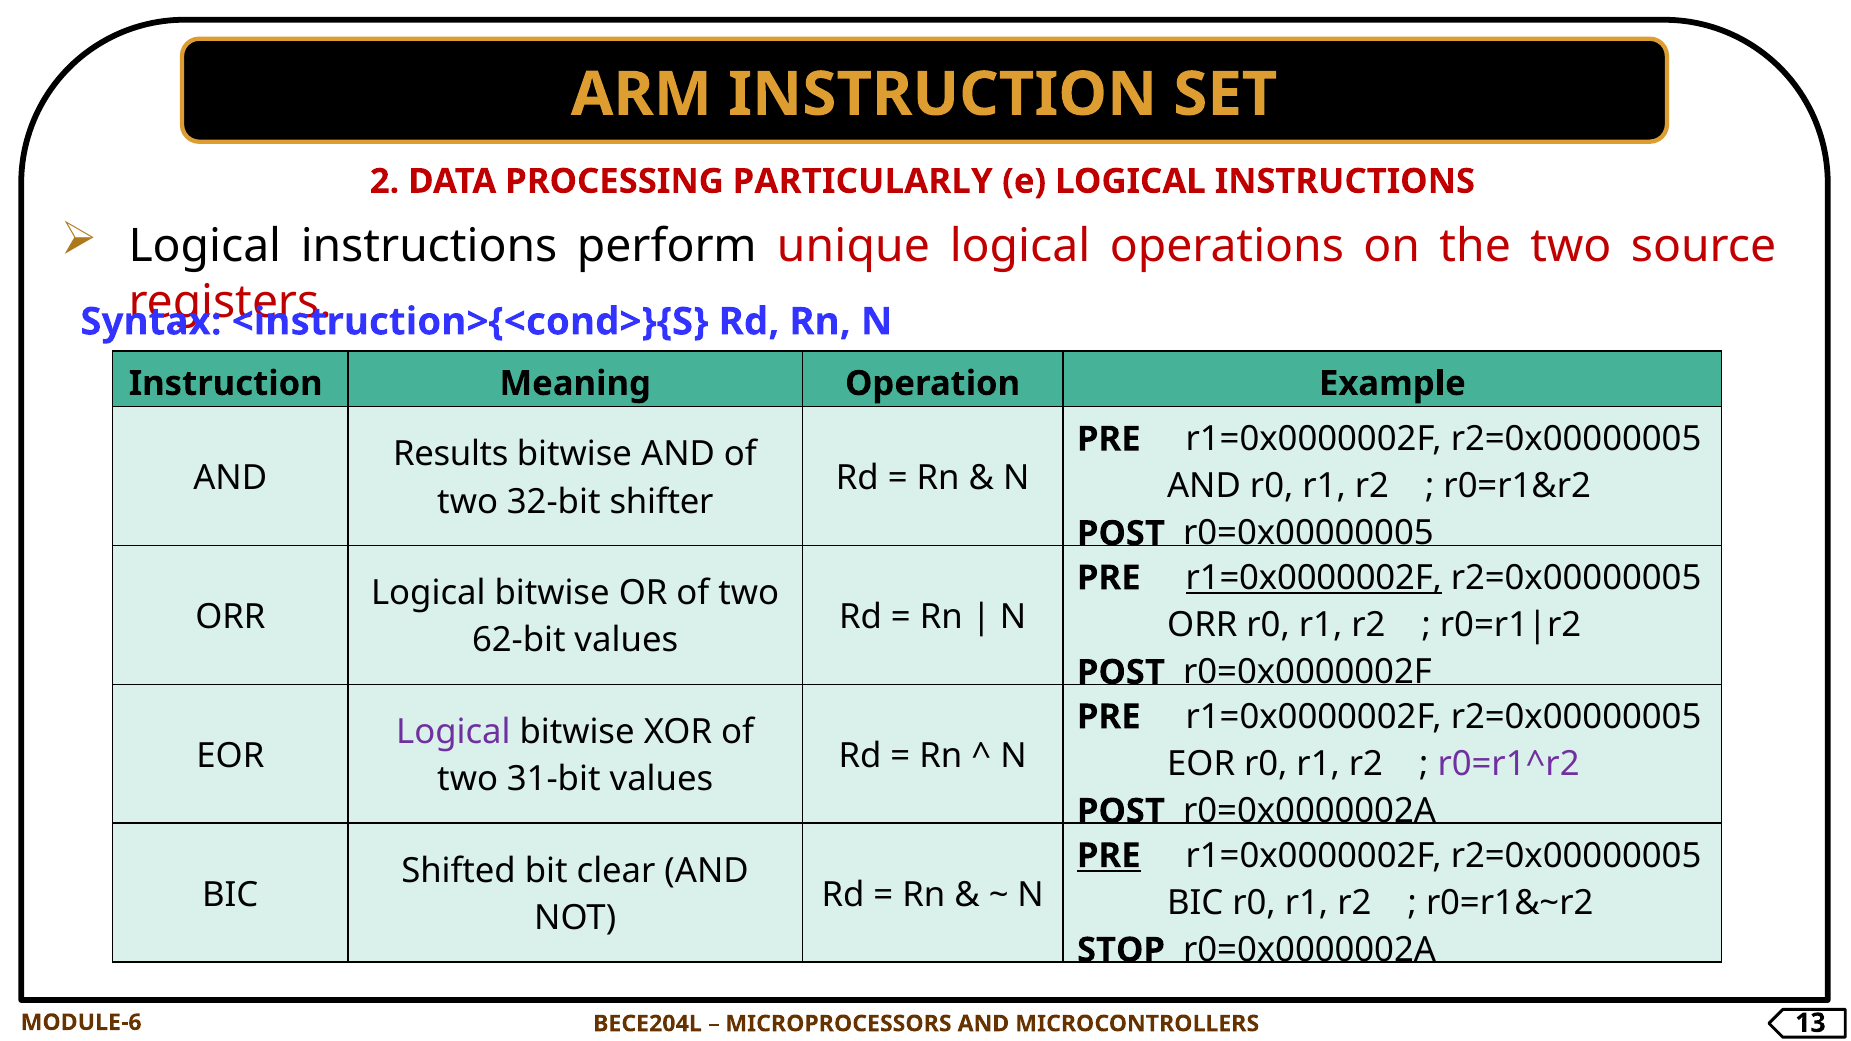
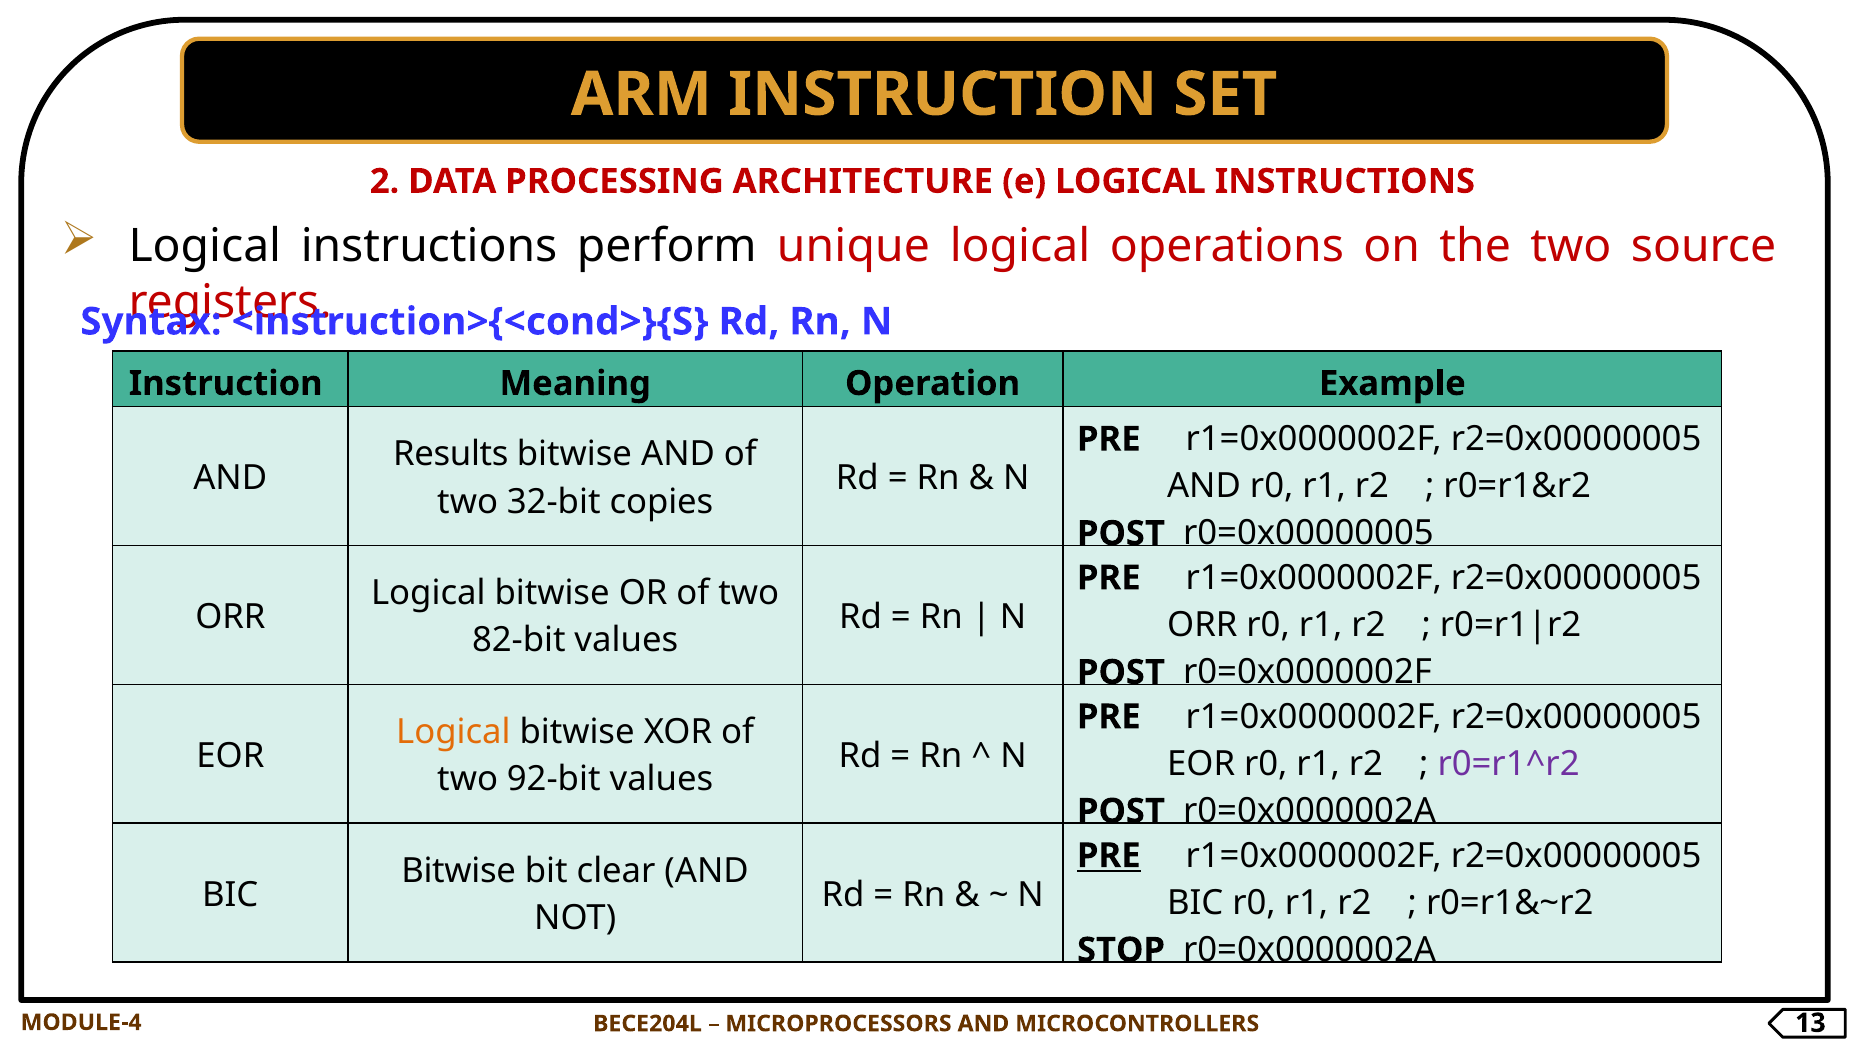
PARTICULARLY: PARTICULARLY -> ARCHITECTURE (863, 181)
shifter: shifter -> copies (661, 502)
r1=0x0000002F underline: present -> none (1314, 578)
62-bit: 62-bit -> 82-bit (519, 641)
Logical colour: purple -> orange (453, 732)
31-bit: 31-bit -> 92-bit (554, 779)
Shifted: Shifted -> Bitwise (459, 871)
MODULE-6: MODULE-6 -> MODULE-4 (81, 1023)
